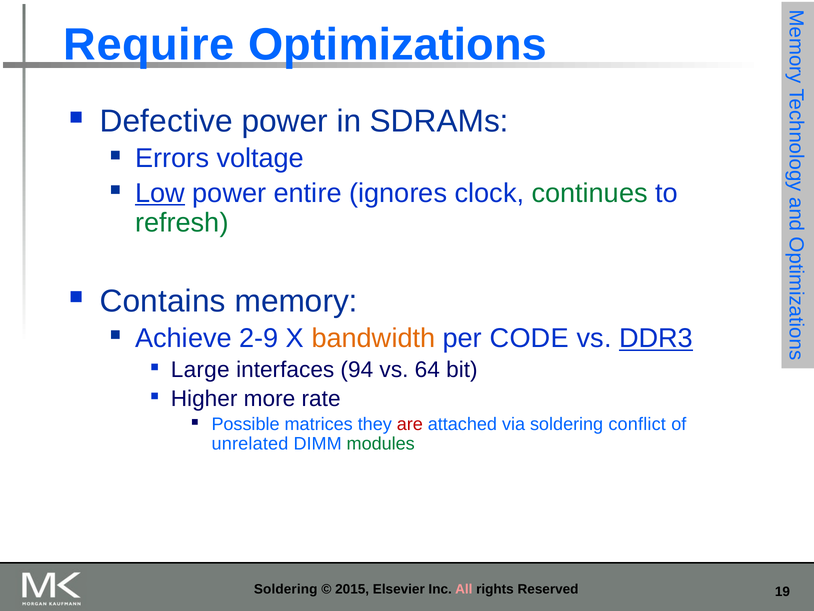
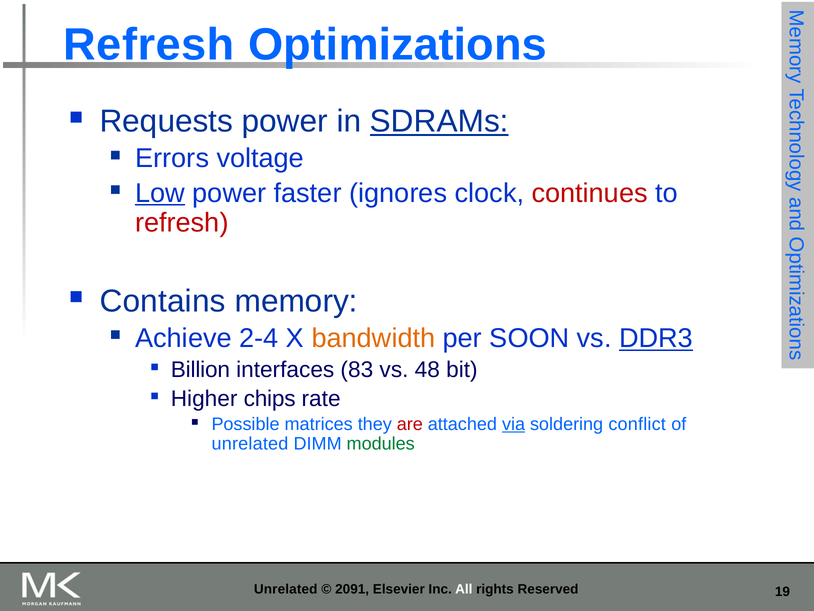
Require: Require -> Refresh (149, 45)
Defective: Defective -> Requests (166, 121)
SDRAMs underline: none -> present (439, 121)
entire: entire -> faster (308, 193)
continues colour: green -> red (590, 193)
refresh colour: green -> red (182, 222)
2-9: 2-9 -> 2-4 (259, 338)
CODE: CODE -> SOON (529, 338)
Large: Large -> Billion (200, 370)
94: 94 -> 83 (357, 370)
64: 64 -> 48 (427, 370)
more: more -> chips (270, 398)
via underline: none -> present (514, 424)
Soldering: Soldering -> Unrelated (286, 589)
2015: 2015 -> 2091 (352, 589)
All colour: pink -> white (464, 589)
